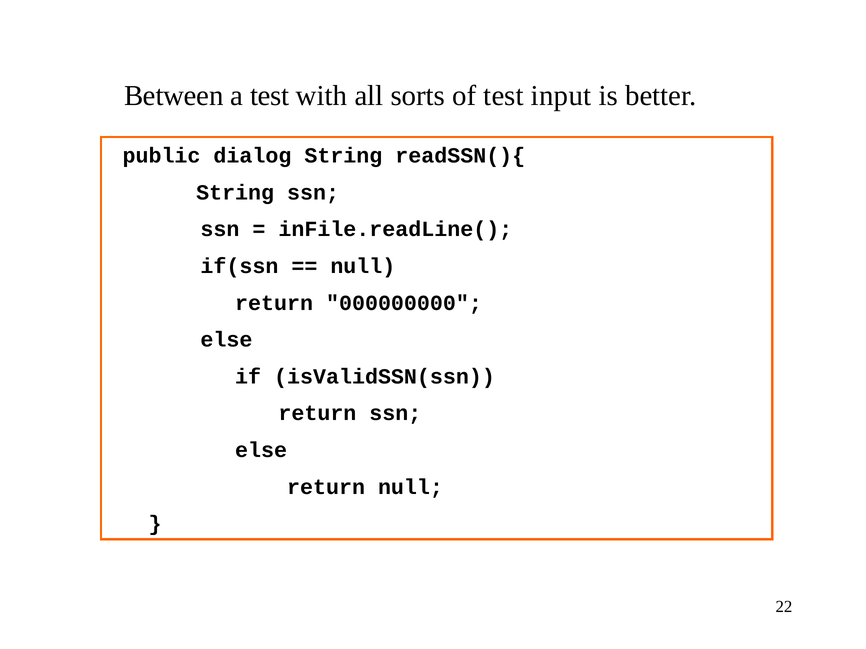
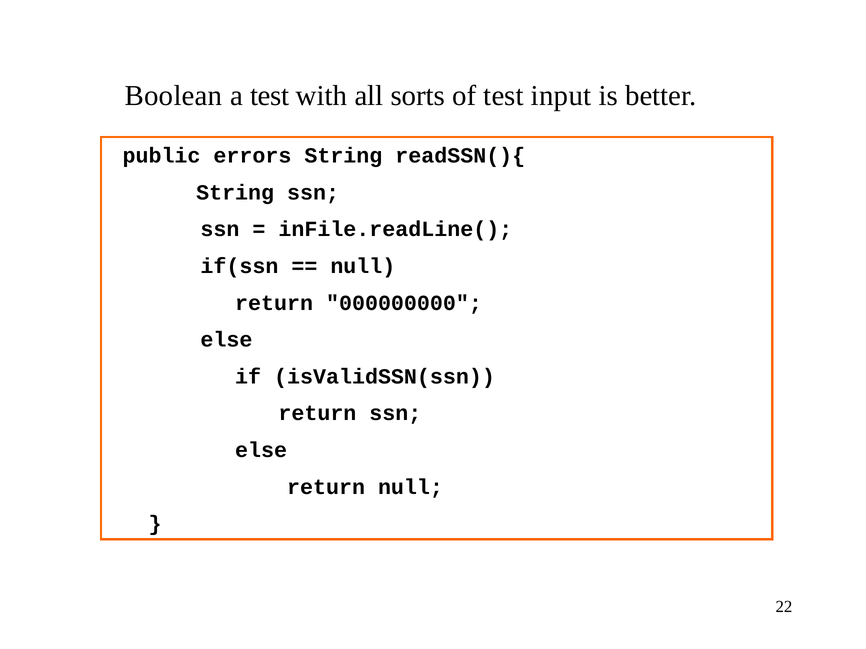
Between: Between -> Boolean (173, 96)
dialog: dialog -> errors (252, 156)
